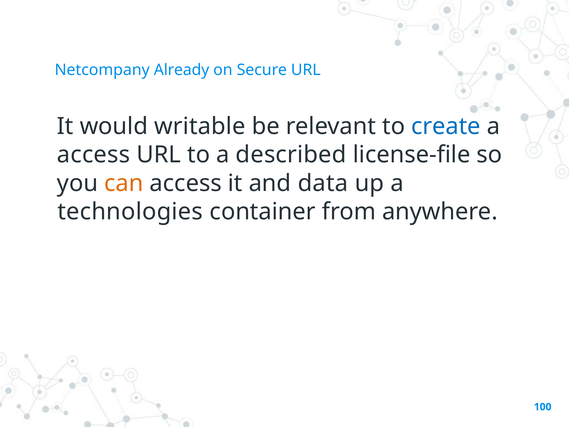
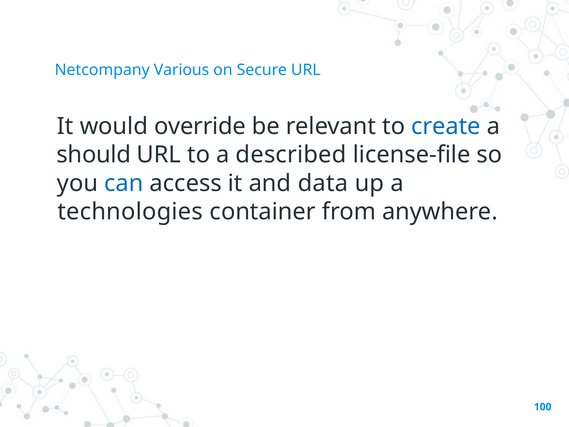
Already: Already -> Various (181, 70)
writable: writable -> override (200, 126)
access: access -> should (94, 155)
can colour: orange -> blue (124, 183)
